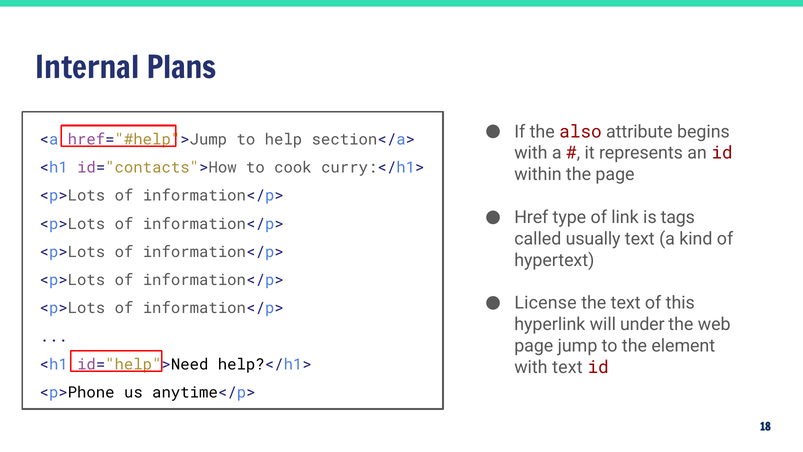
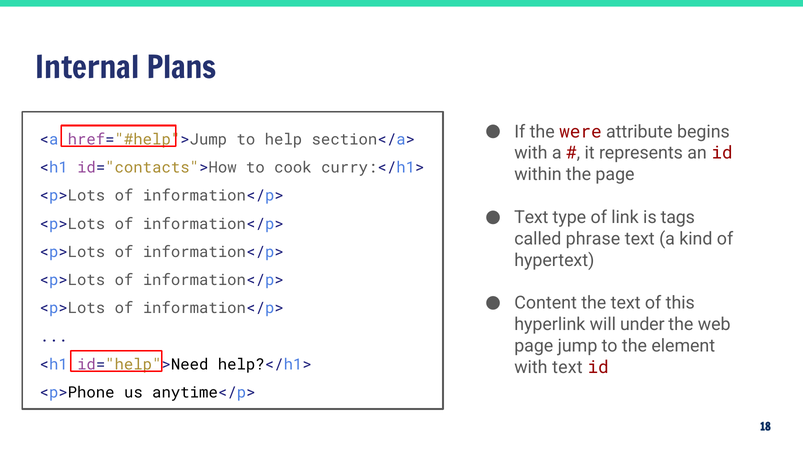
also: also -> were (580, 132)
Href: Href -> Text (531, 217)
usually: usually -> phrase (593, 239)
License: License -> Content (546, 303)
